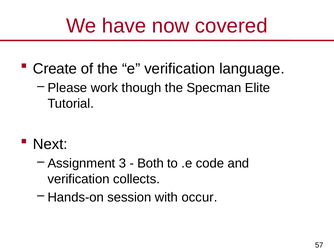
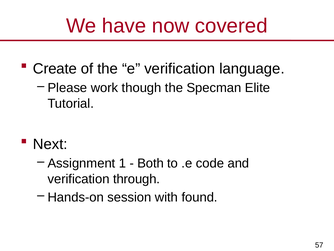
3: 3 -> 1 (122, 163)
collects: collects -> through (137, 179)
occur: occur -> found (200, 197)
